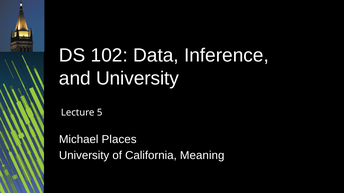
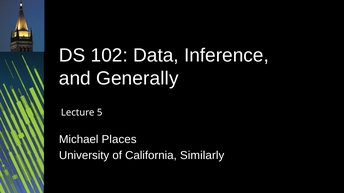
and University: University -> Generally (137, 79)
Meaning: Meaning -> Similarly (202, 156)
